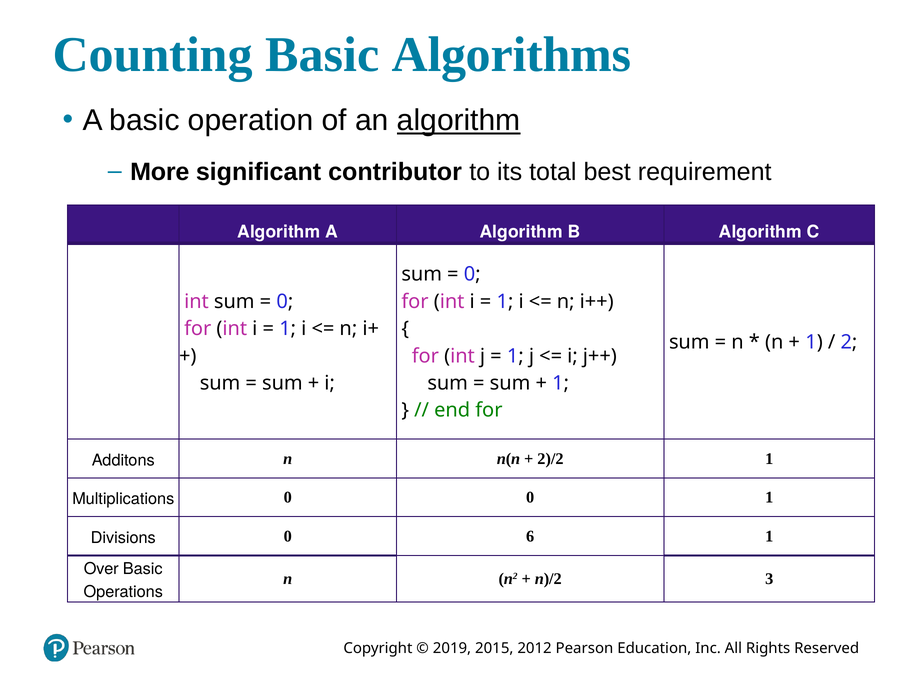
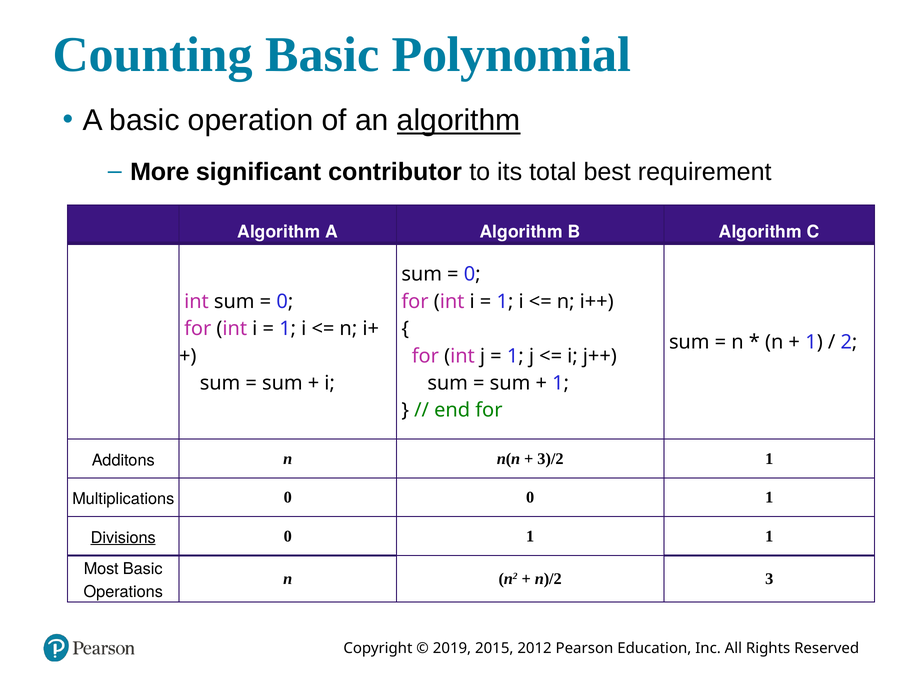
Algorithms: Algorithms -> Polynomial (511, 55)
2)/2: 2)/2 -> 3)/2 (550, 459)
Divisions underline: none -> present (123, 538)
6: 6 -> 1 (530, 537)
Over: Over -> Most (101, 569)
